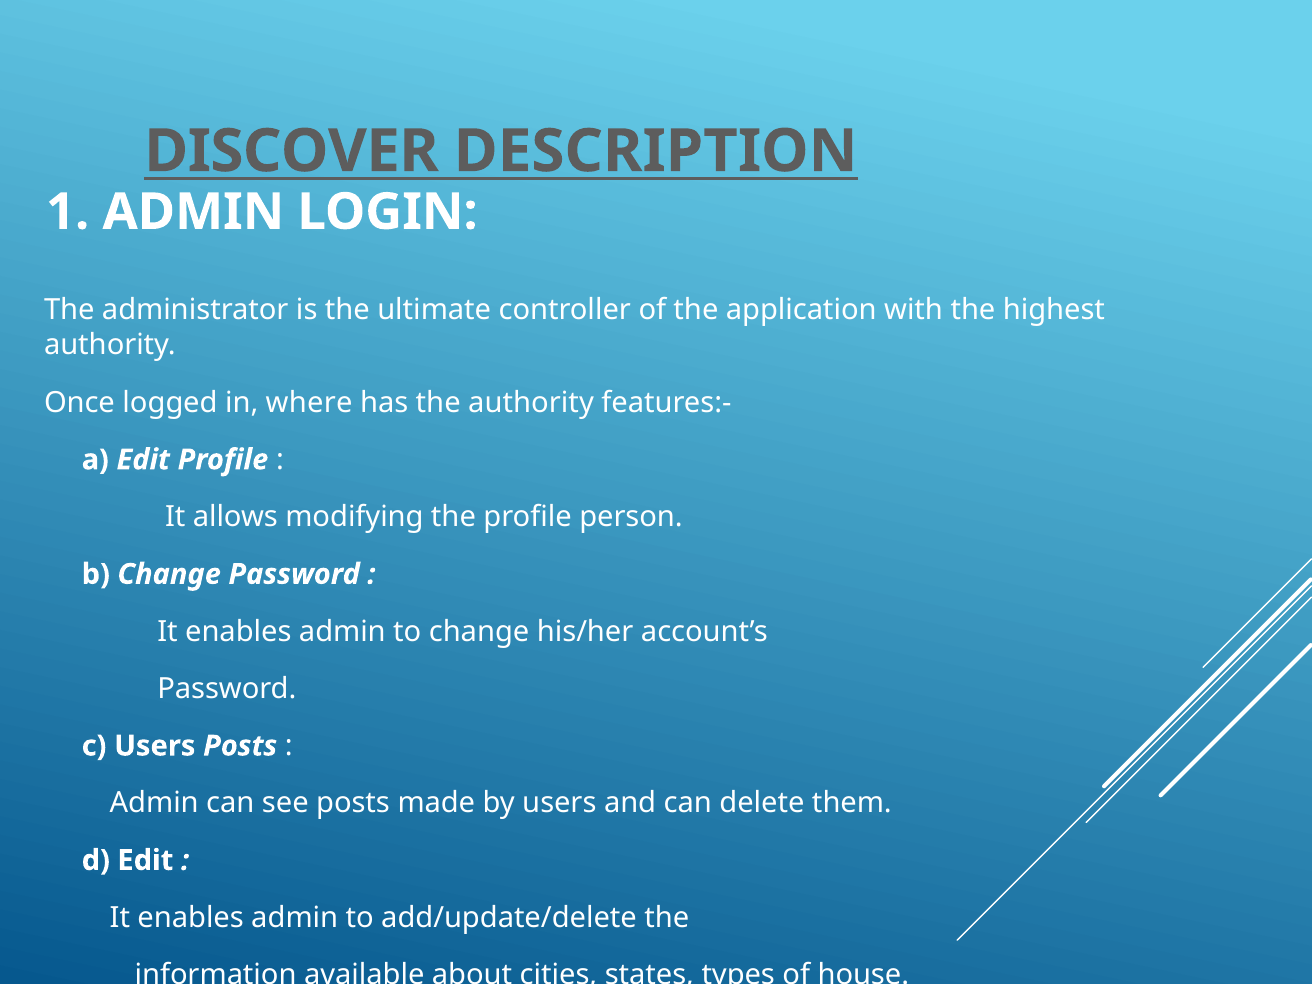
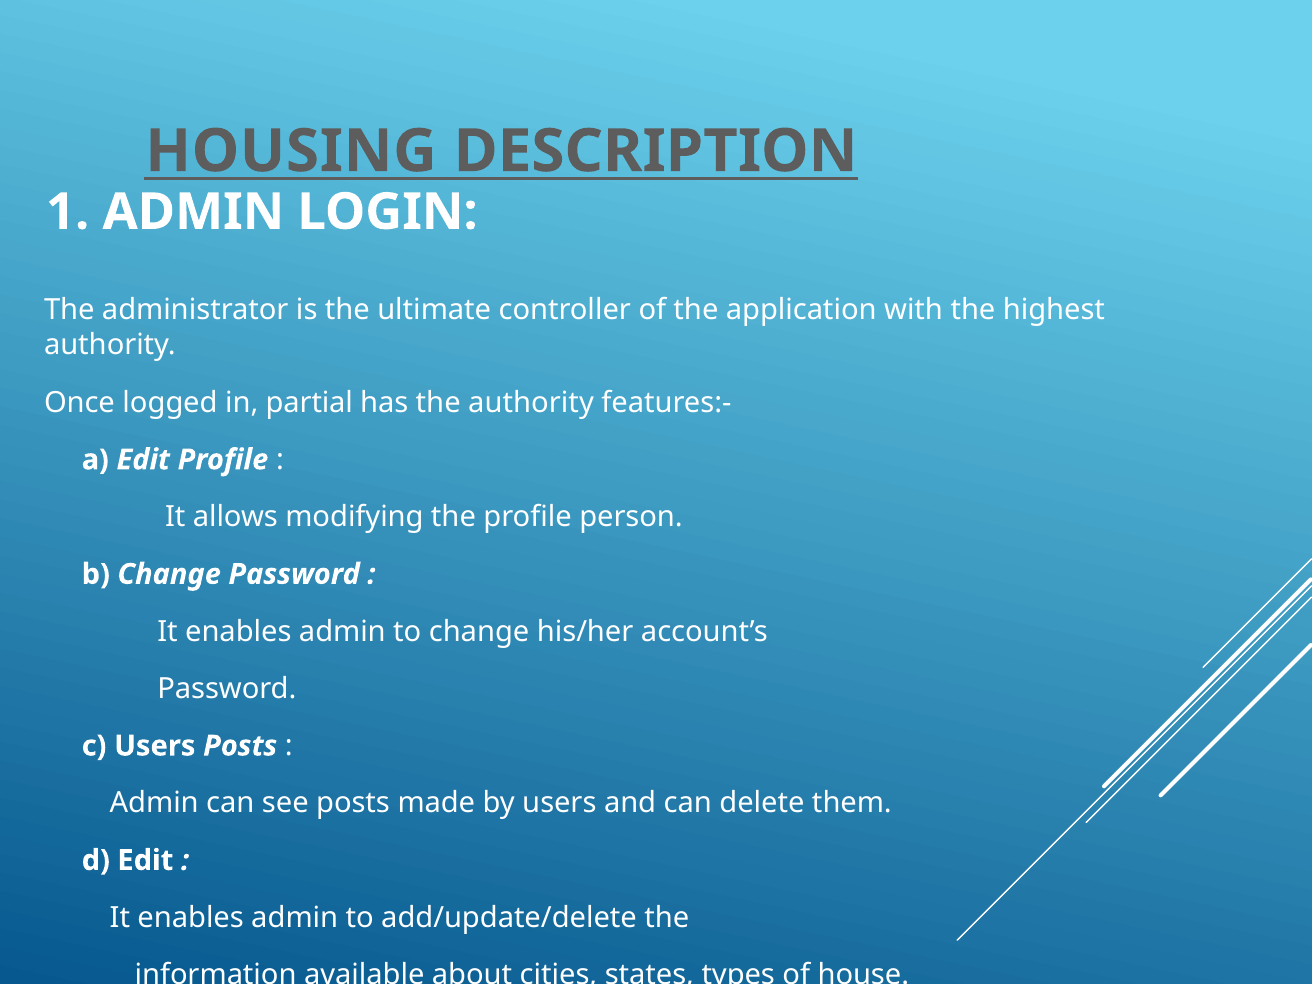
DISCOVER: DISCOVER -> HOUSING (291, 151)
where: where -> partial (309, 403)
